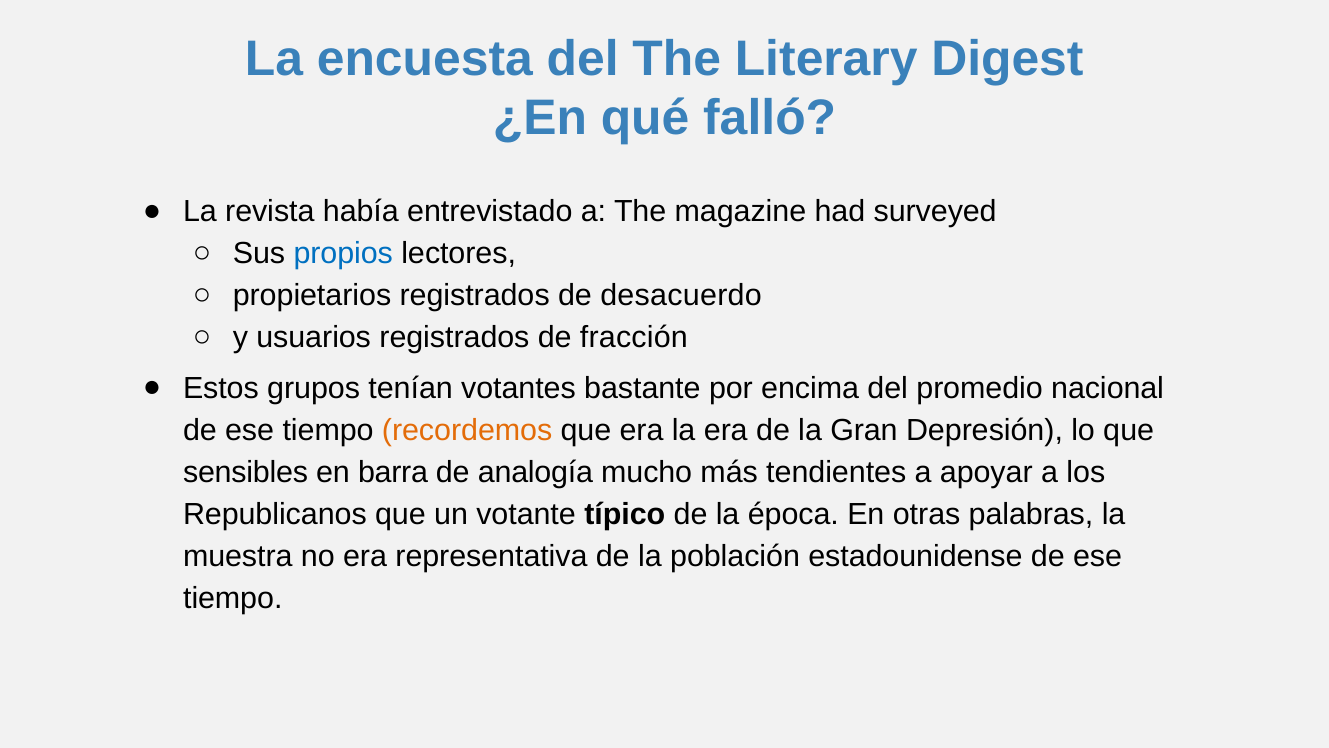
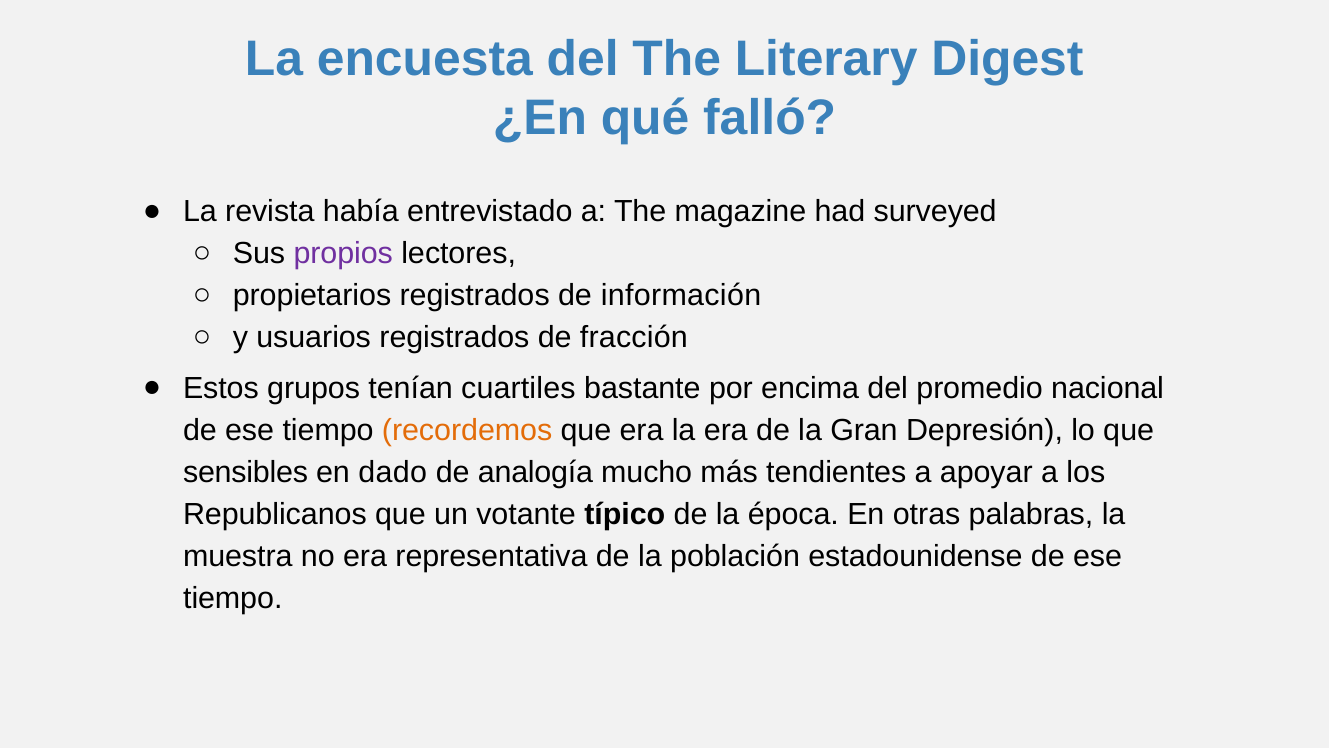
propios colour: blue -> purple (343, 254)
desacuerdo: desacuerdo -> información (681, 296)
votantes: votantes -> cuartiles (518, 388)
barra: barra -> dado (393, 472)
